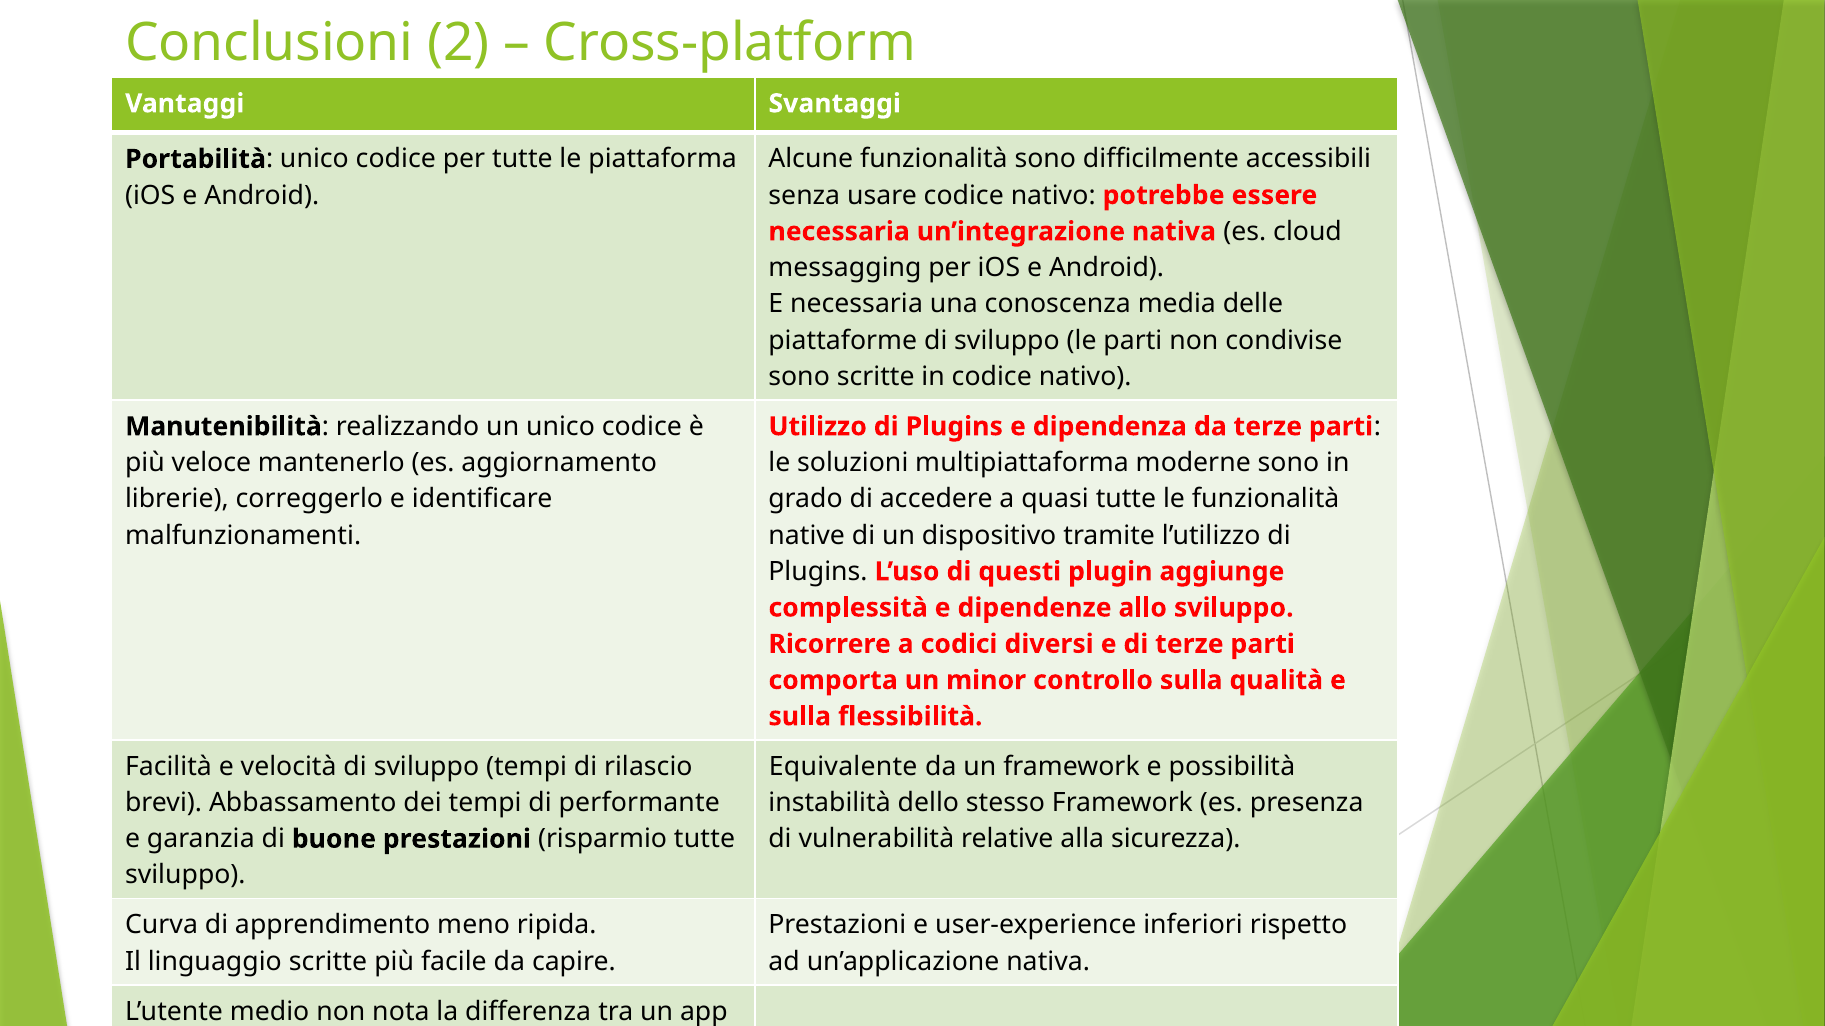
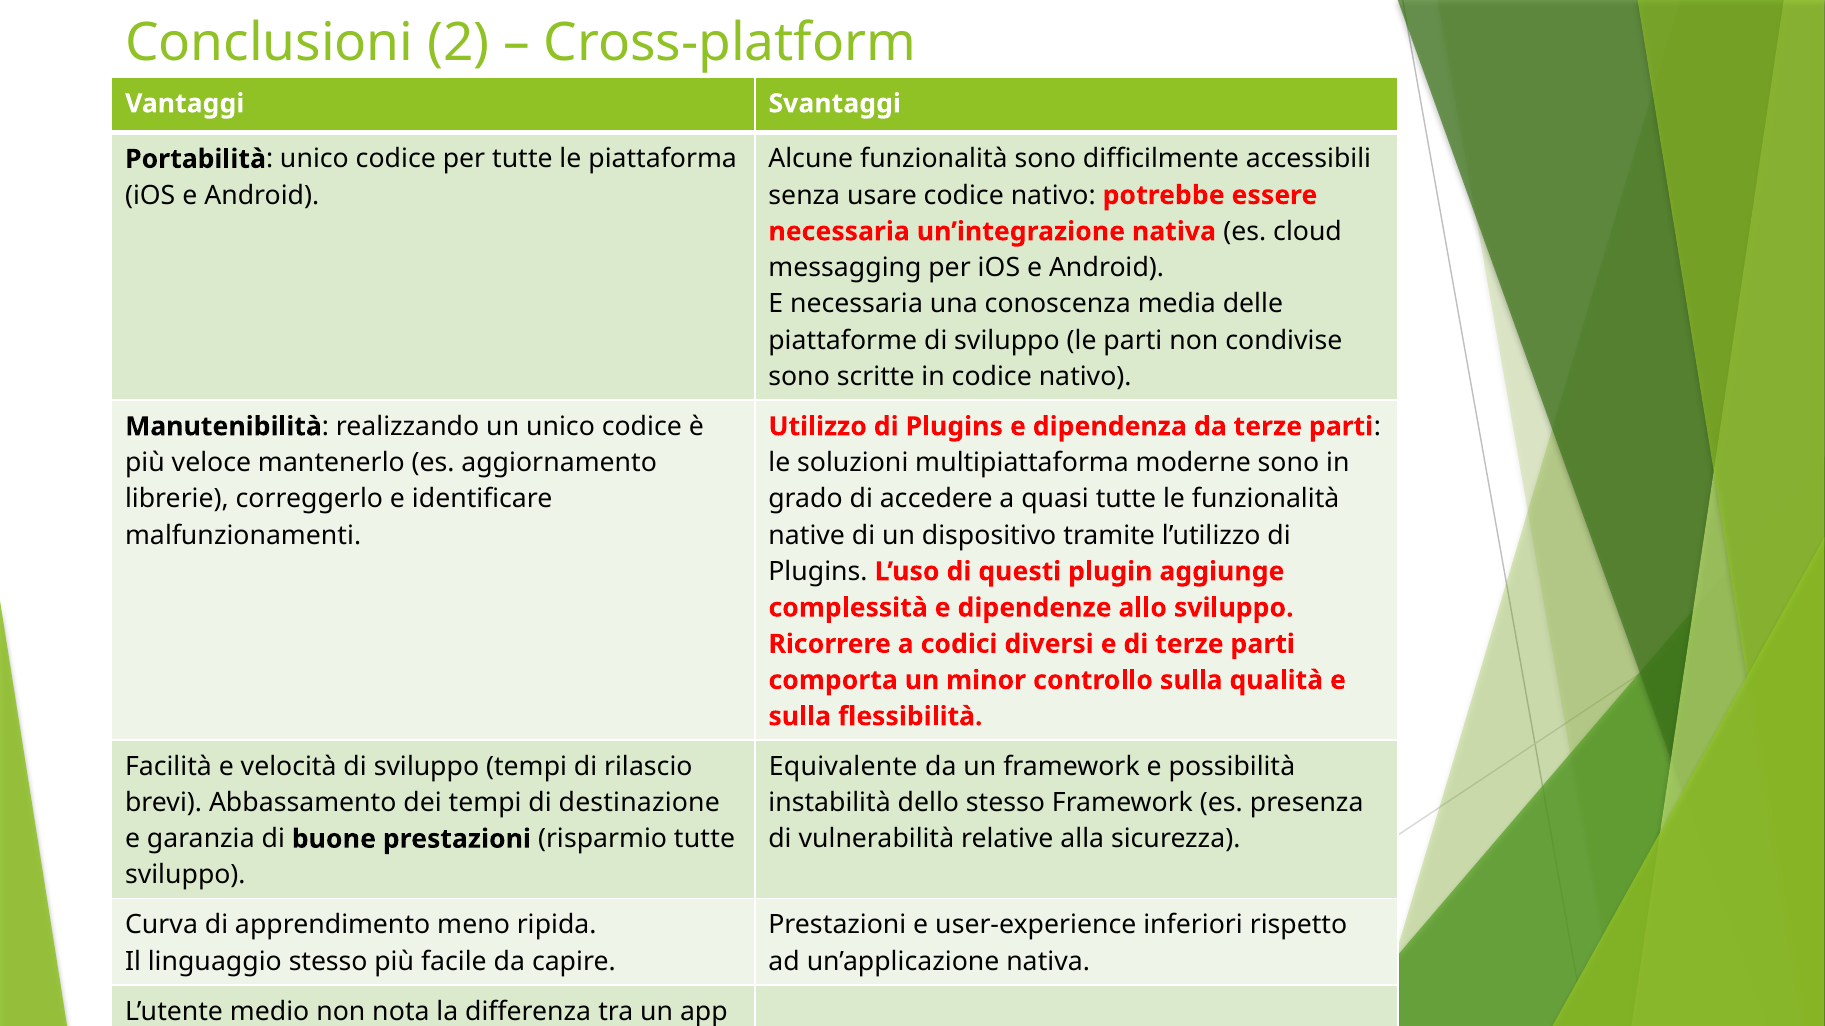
performante: performante -> destinazione (639, 803)
linguaggio scritte: scritte -> stesso (328, 962)
